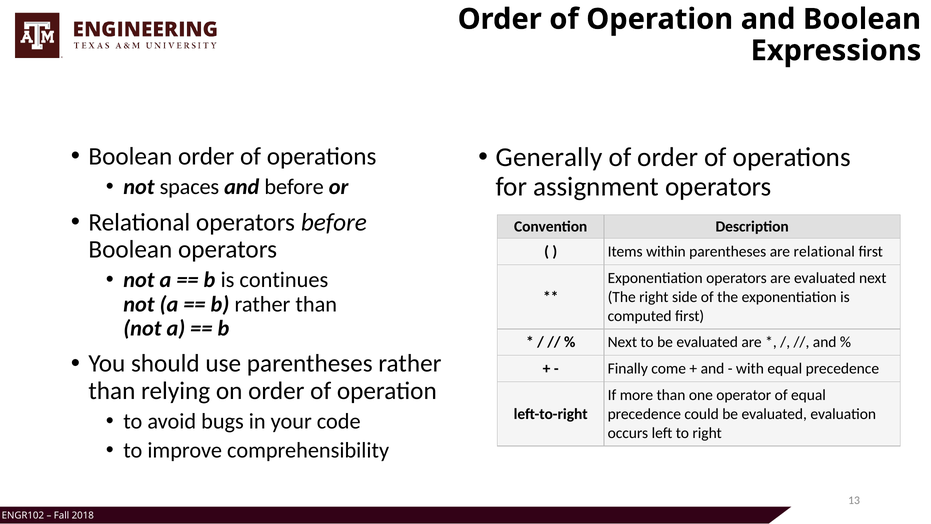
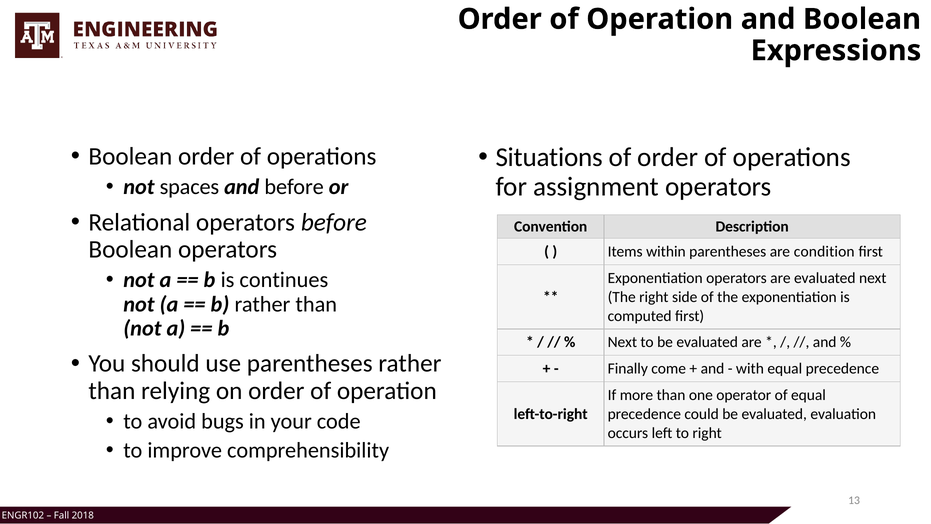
Generally: Generally -> Situations (549, 157)
are relational: relational -> condition (824, 252)
